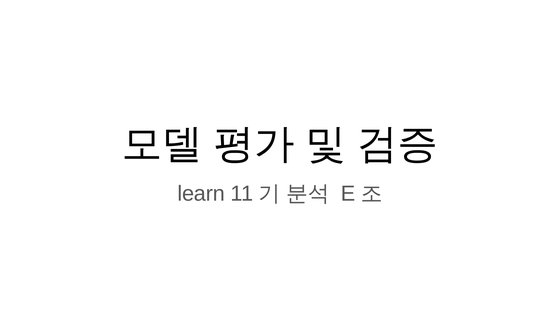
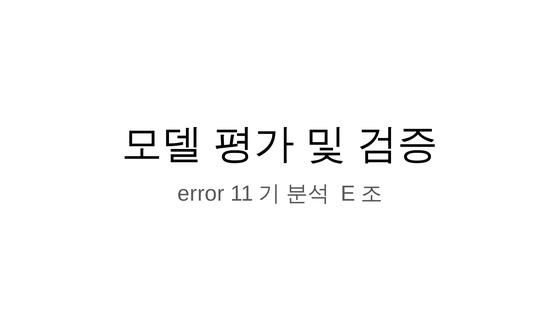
learn: learn -> error (201, 194)
